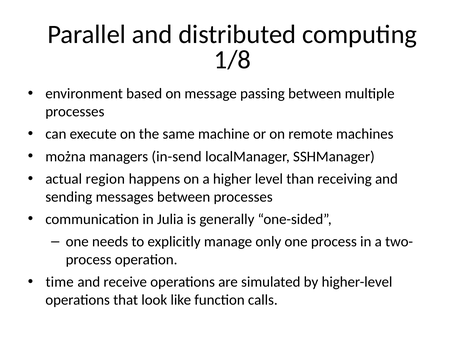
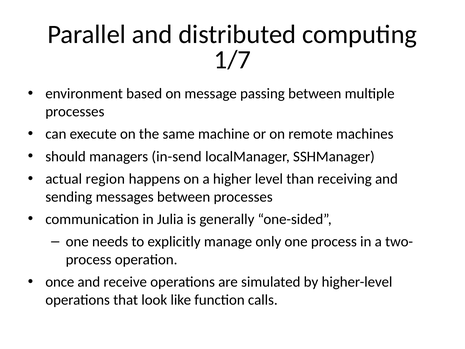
1/8: 1/8 -> 1/7 (232, 60)
można: można -> should (66, 156)
time: time -> once (60, 282)
